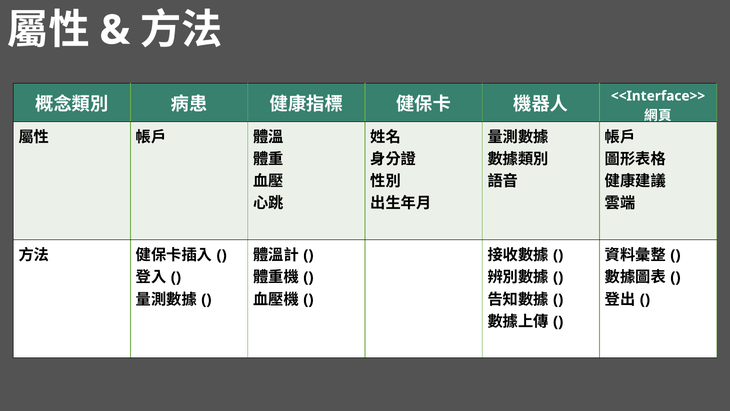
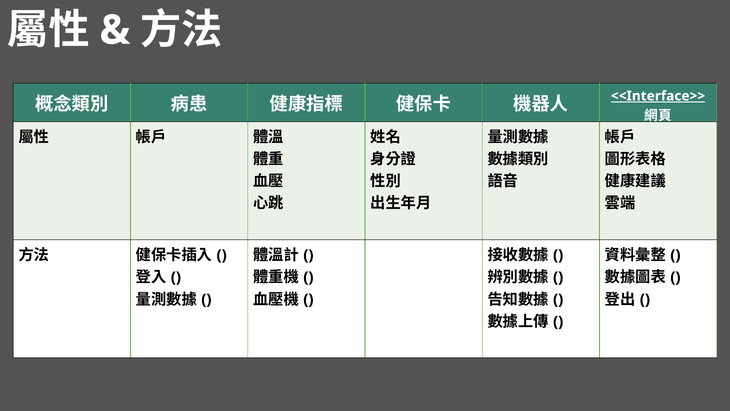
<<Interface>> underline: none -> present (658, 96)
